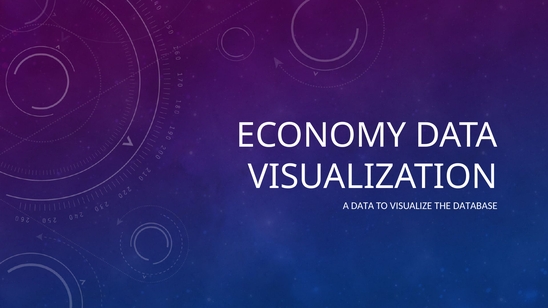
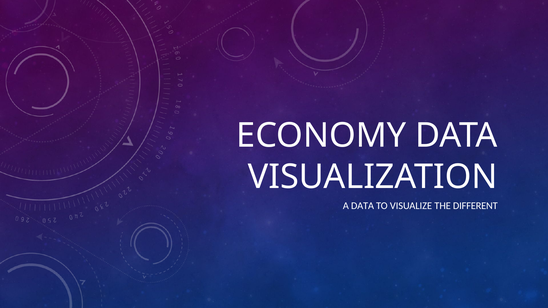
DATABASE: DATABASE -> DIFFERENT (475, 206)
